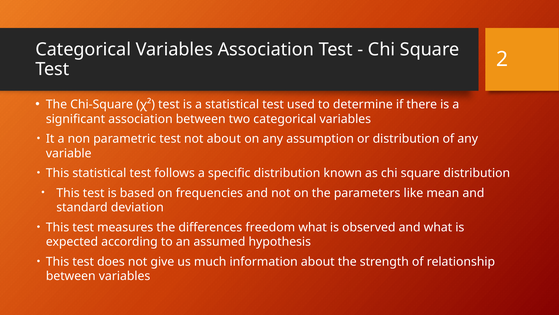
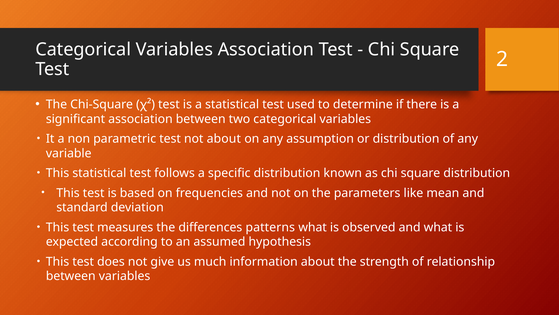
freedom: freedom -> patterns (270, 227)
